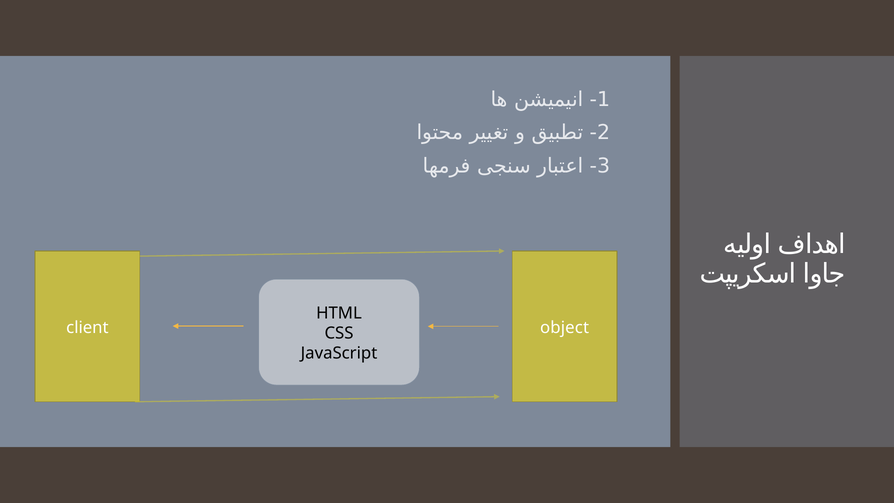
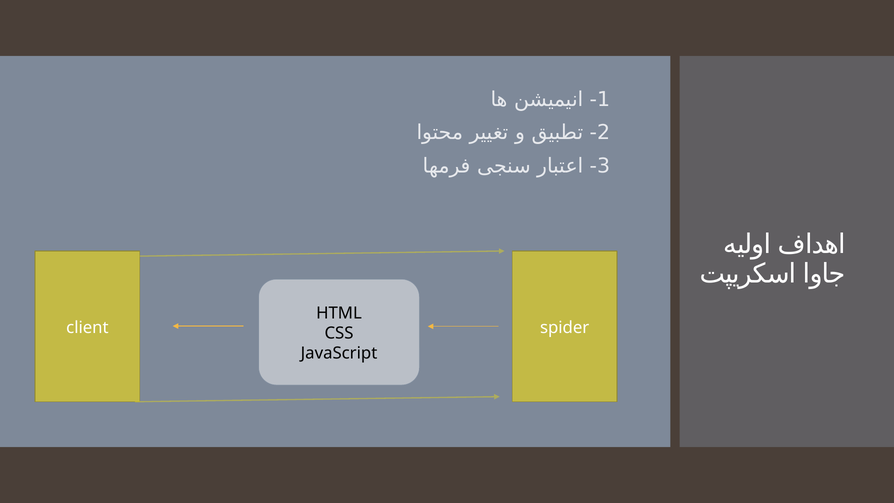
object: object -> spider (565, 327)
